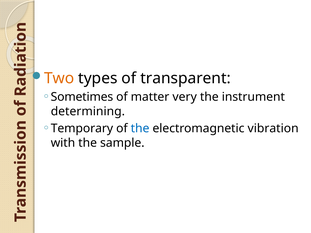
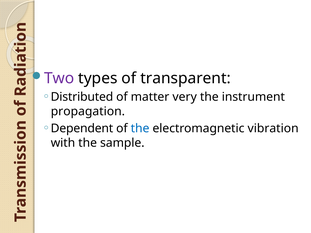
Two colour: orange -> purple (59, 78)
Sometimes: Sometimes -> Distributed (82, 97)
determining: determining -> propagation (88, 112)
Temporary: Temporary -> Dependent (82, 128)
